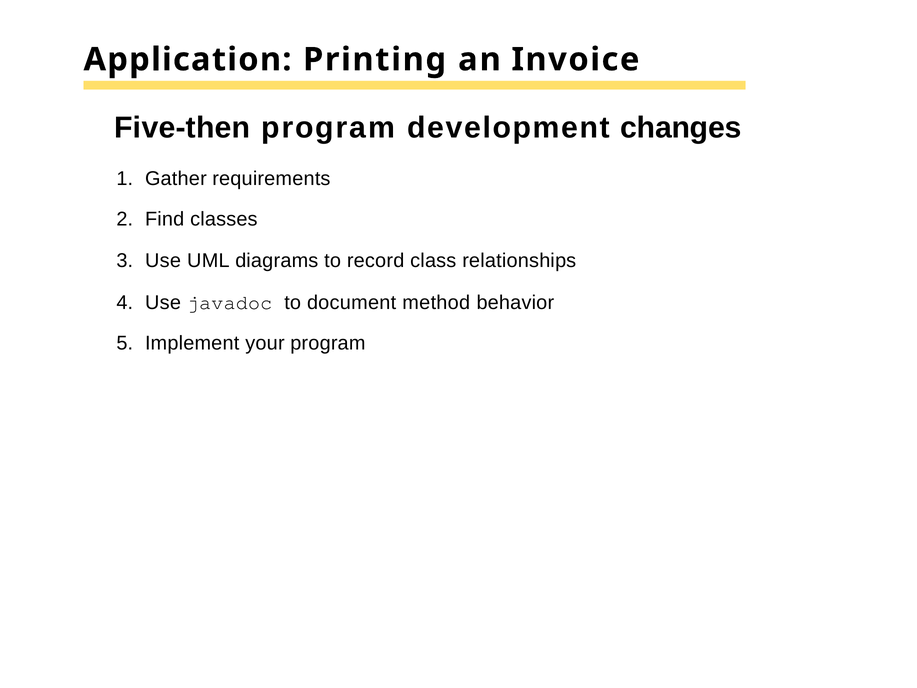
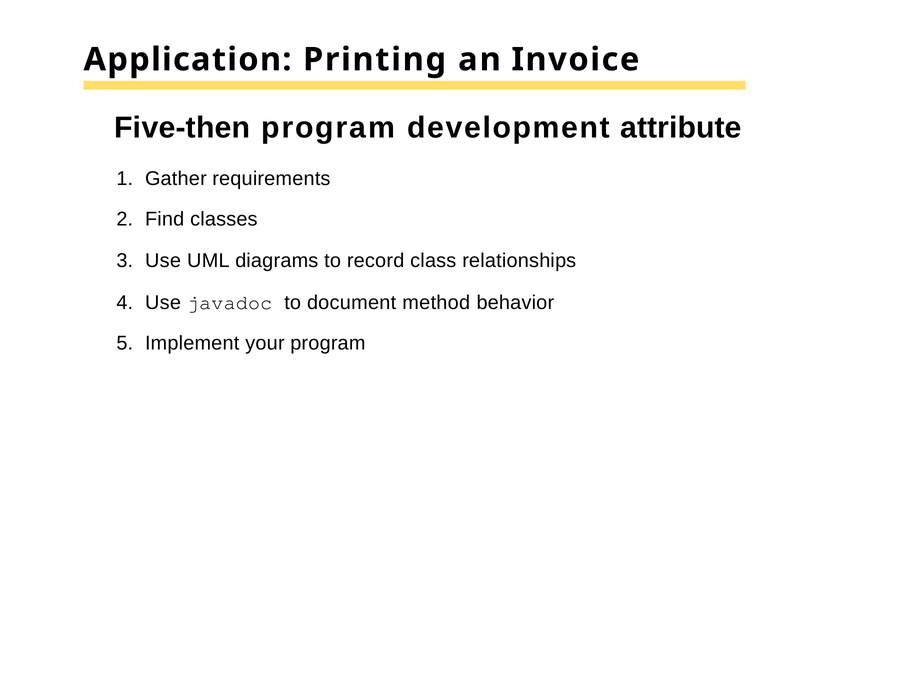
changes: changes -> attribute (681, 128)
